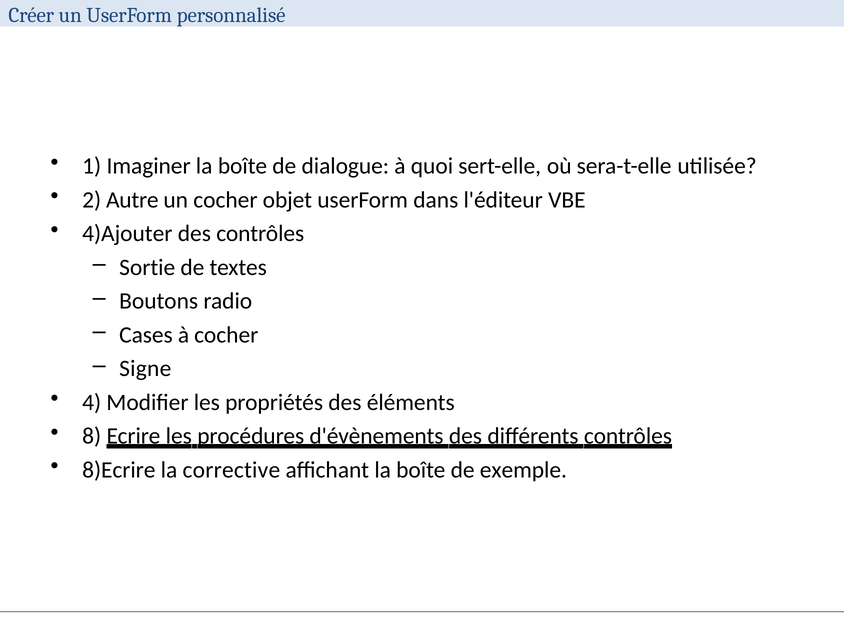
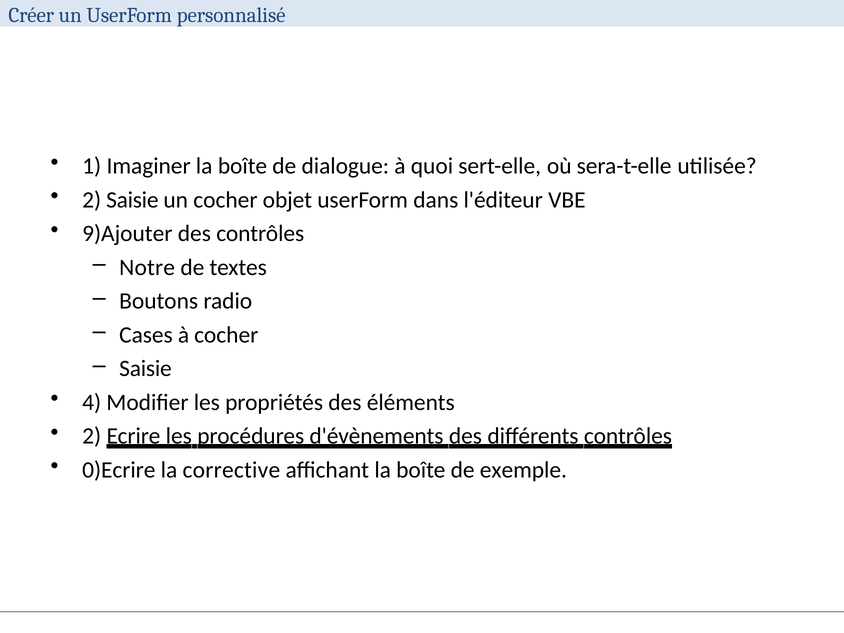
2 Autre: Autre -> Saisie (132, 200)
4)Ajouter: 4)Ajouter -> 9)Ajouter (127, 234)
Sortie: Sortie -> Notre (147, 267)
Signe: Signe -> Saisie (145, 369)
8: 8 -> 2 (92, 436)
8)Ecrire: 8)Ecrire -> 0)Ecrire (119, 470)
